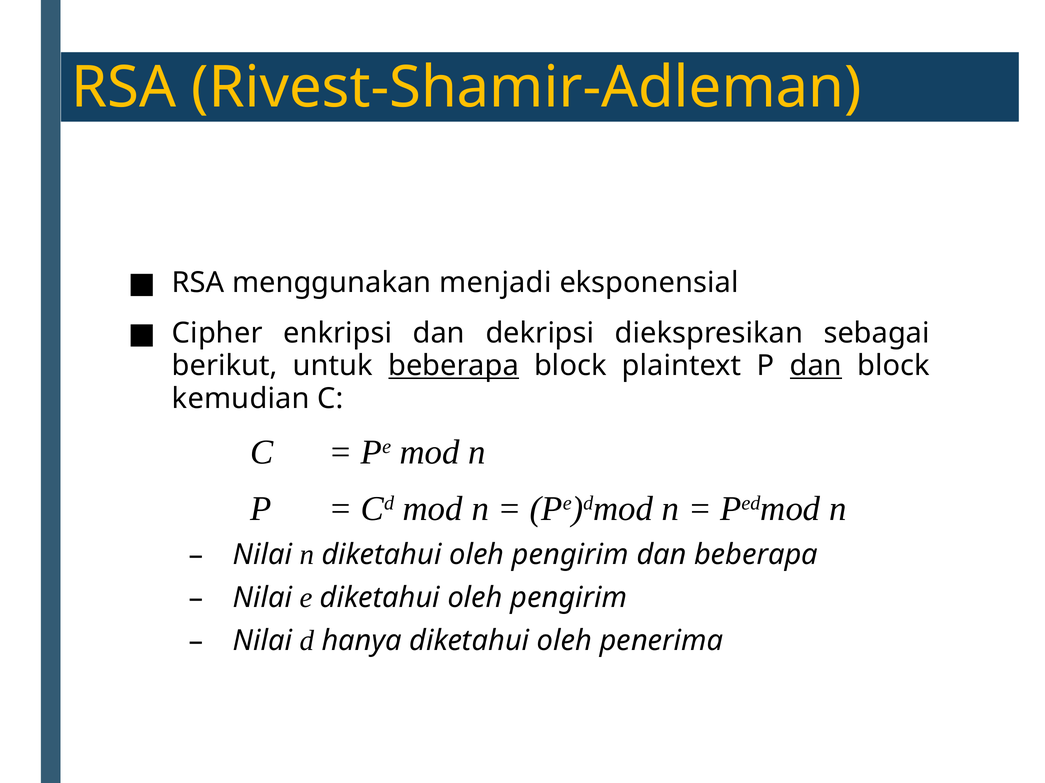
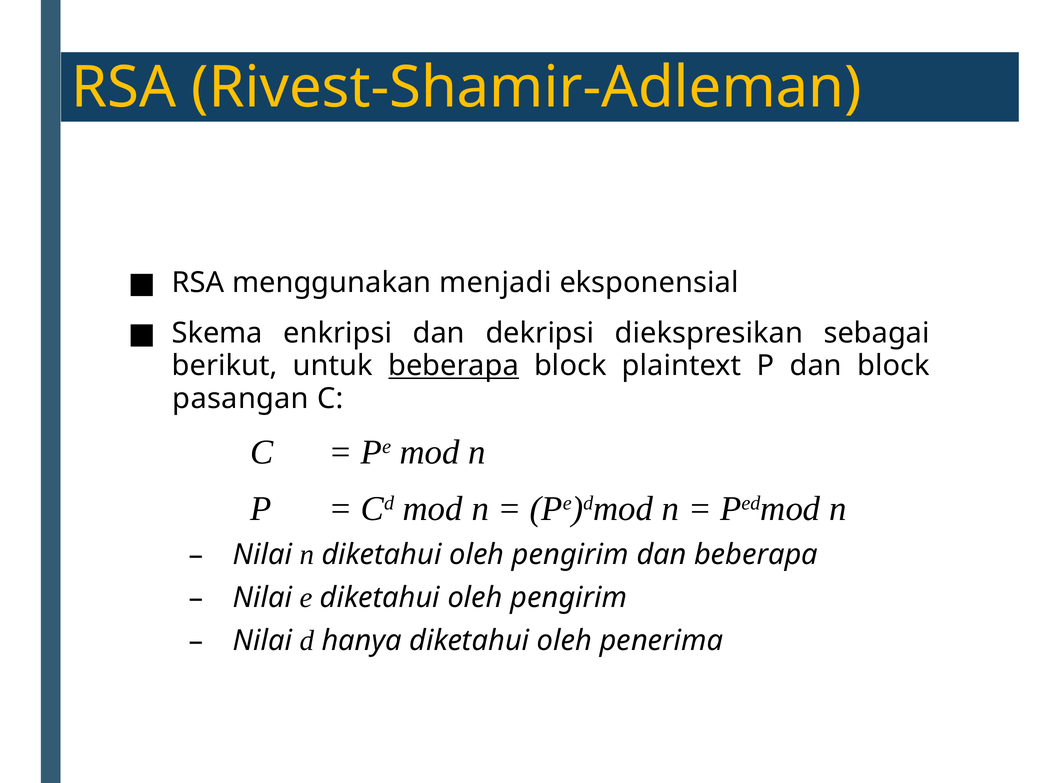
Cipher: Cipher -> Skema (217, 333)
dan underline: present -> none (816, 366)
kemudian: kemudian -> pasangan (241, 399)
